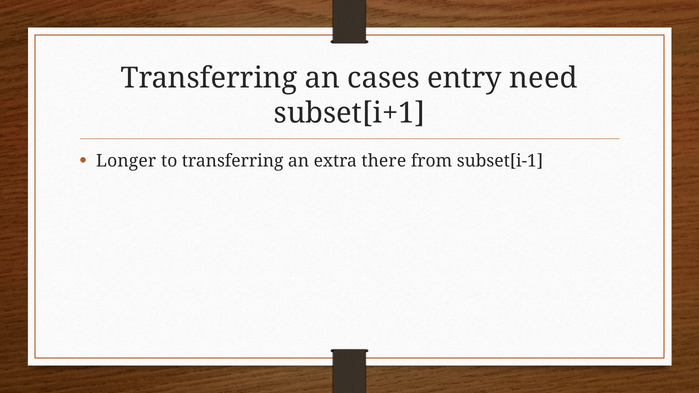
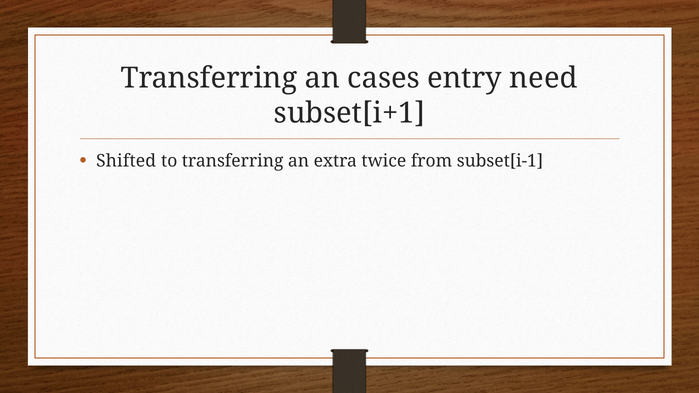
Longer: Longer -> Shifted (126, 161)
there: there -> twice (384, 161)
